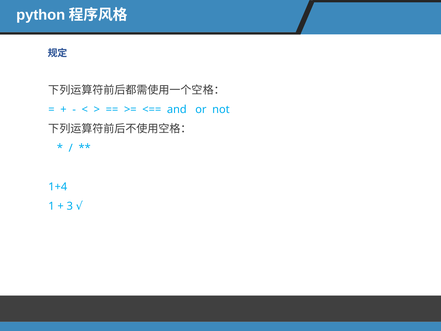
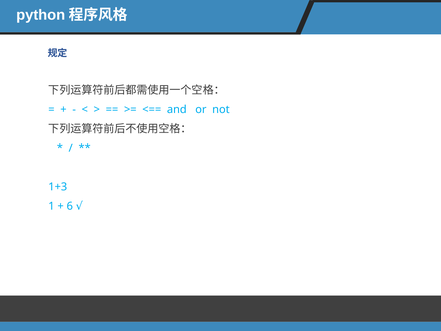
1+4: 1+4 -> 1+3 (58, 187)
3: 3 -> 6 (70, 206)
